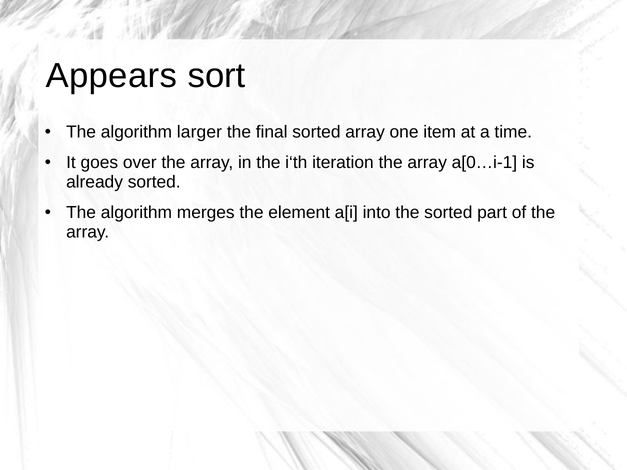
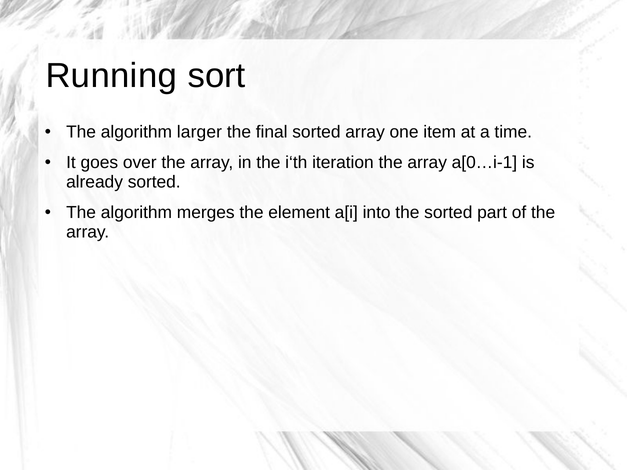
Appears: Appears -> Running (111, 76)
